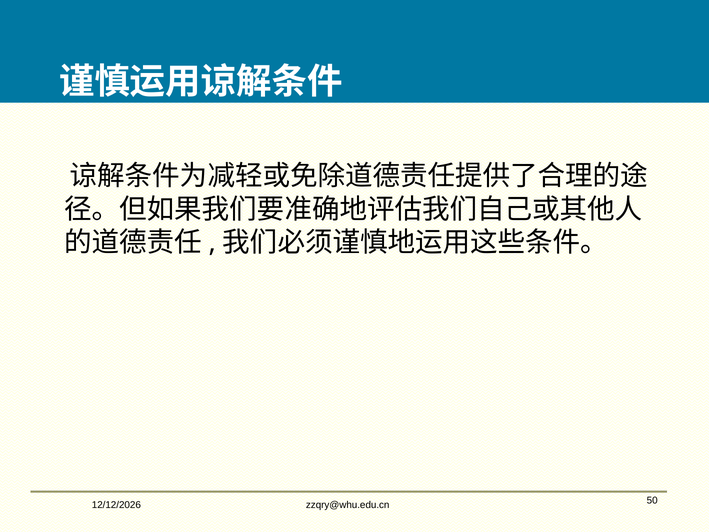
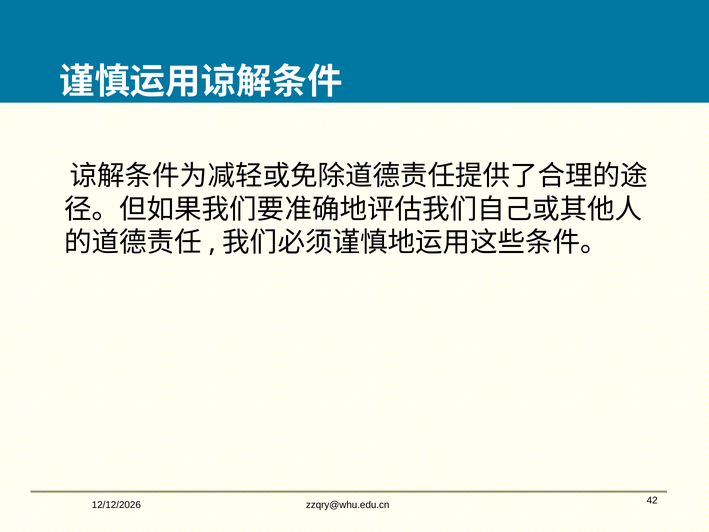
50: 50 -> 42 (652, 500)
